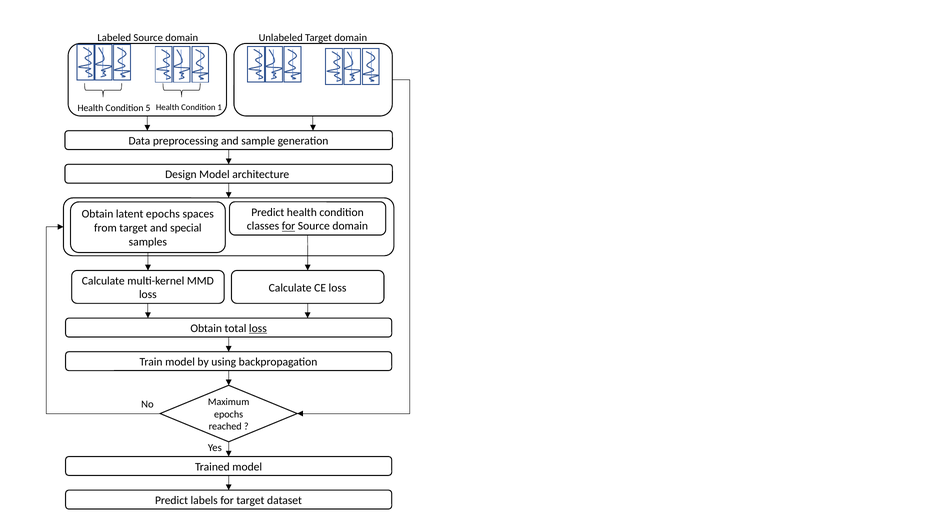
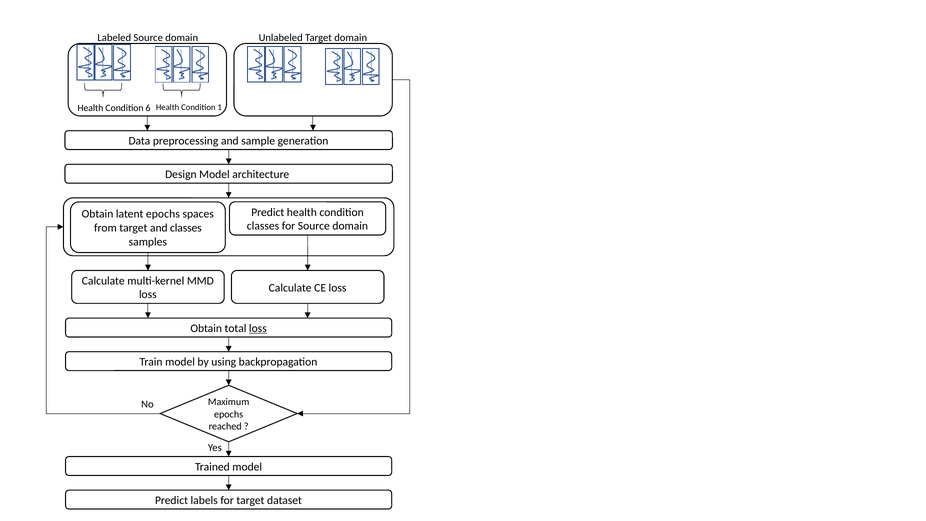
5: 5 -> 6 (148, 108)
for underline: present -> none (288, 226)
and special: special -> classes (186, 228)
